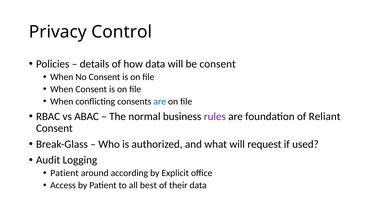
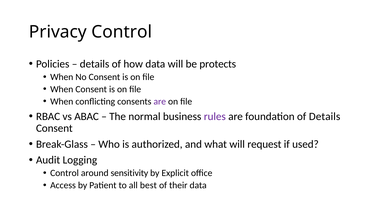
be consent: consent -> protects (218, 64)
are colour: blue -> purple (160, 102)
of Reliant: Reliant -> Details (325, 117)
Patient: Patient -> Control (65, 173)
according: according -> sensitivity (129, 173)
